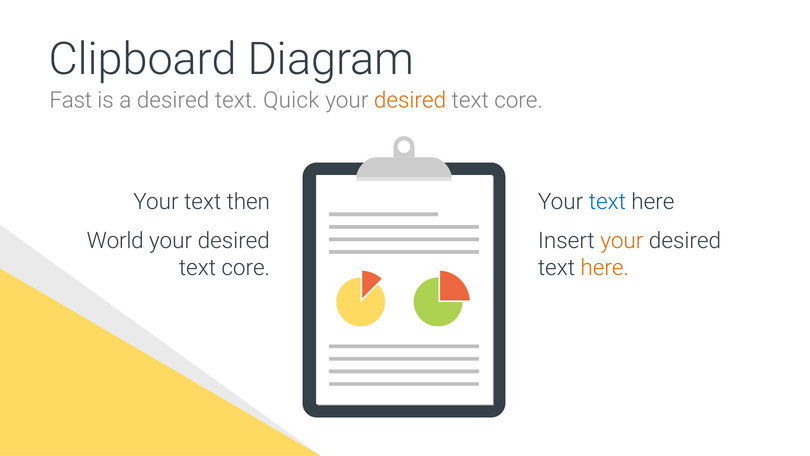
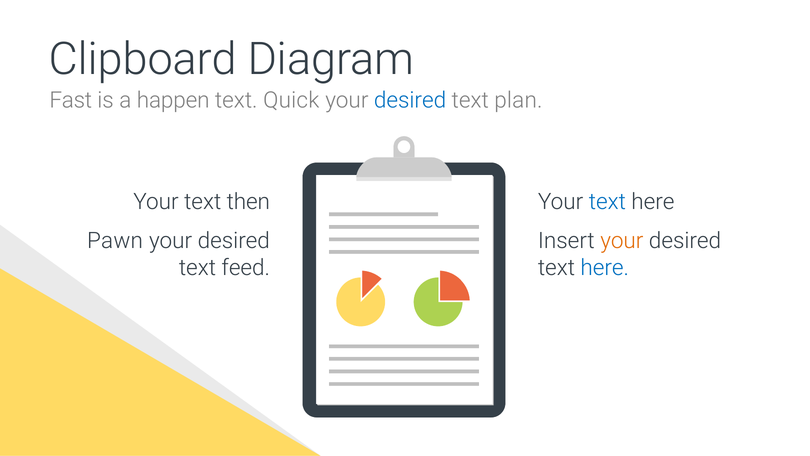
a desired: desired -> happen (173, 100)
desired colour: orange -> blue (410, 100)
core: core -> plan (518, 100)
World: World -> Pawn (115, 241)
core: core -> feed (246, 268)
here colour: orange -> blue (605, 268)
